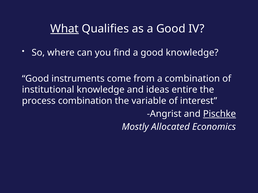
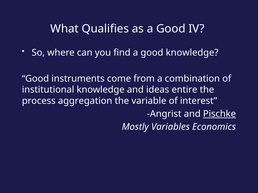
What underline: present -> none (65, 29)
process combination: combination -> aggregation (85, 101)
Allocated: Allocated -> Variables (170, 127)
